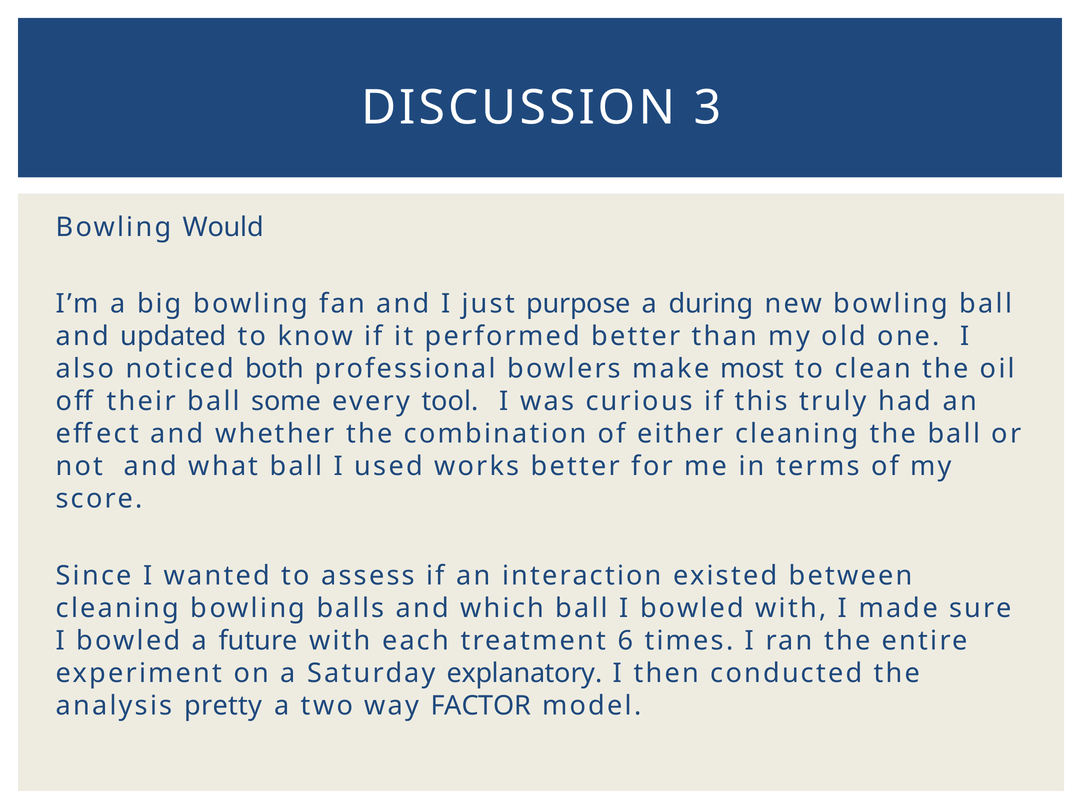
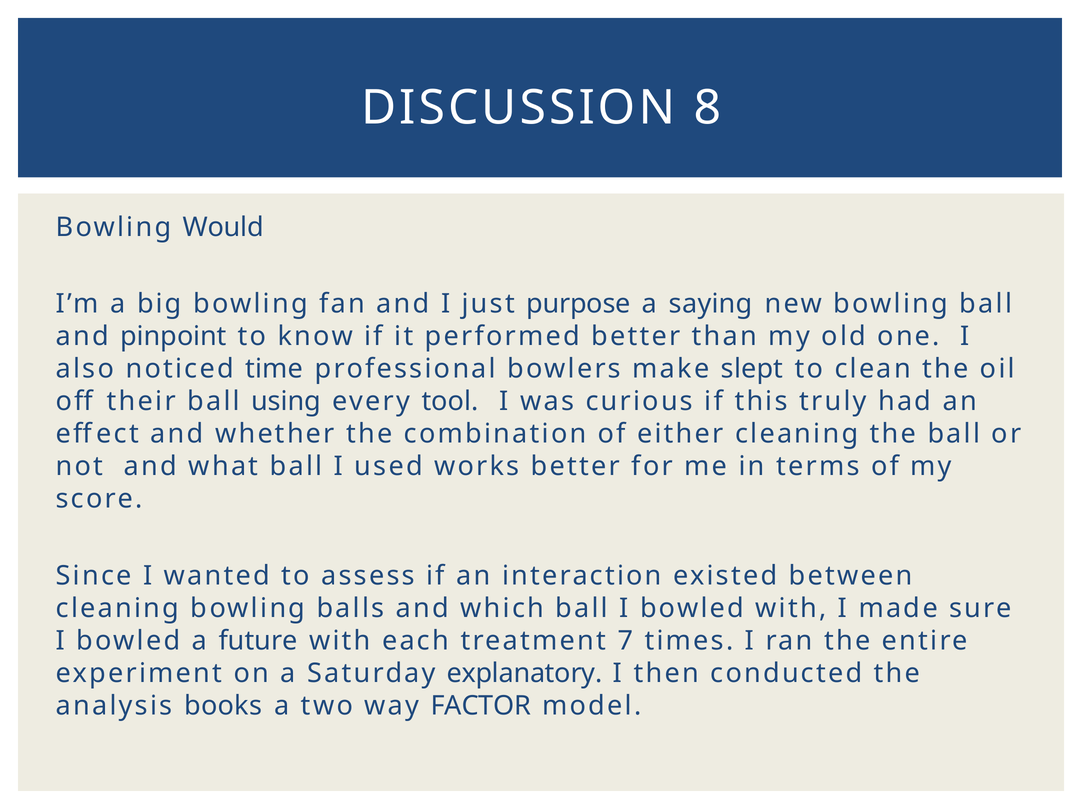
3: 3 -> 8 (707, 108)
during: during -> saying (711, 304)
updated: updated -> pinpoint (173, 337)
both: both -> time (274, 369)
most: most -> slept (752, 369)
some: some -> using (286, 402)
6: 6 -> 7 (625, 641)
pretty: pretty -> books (223, 706)
